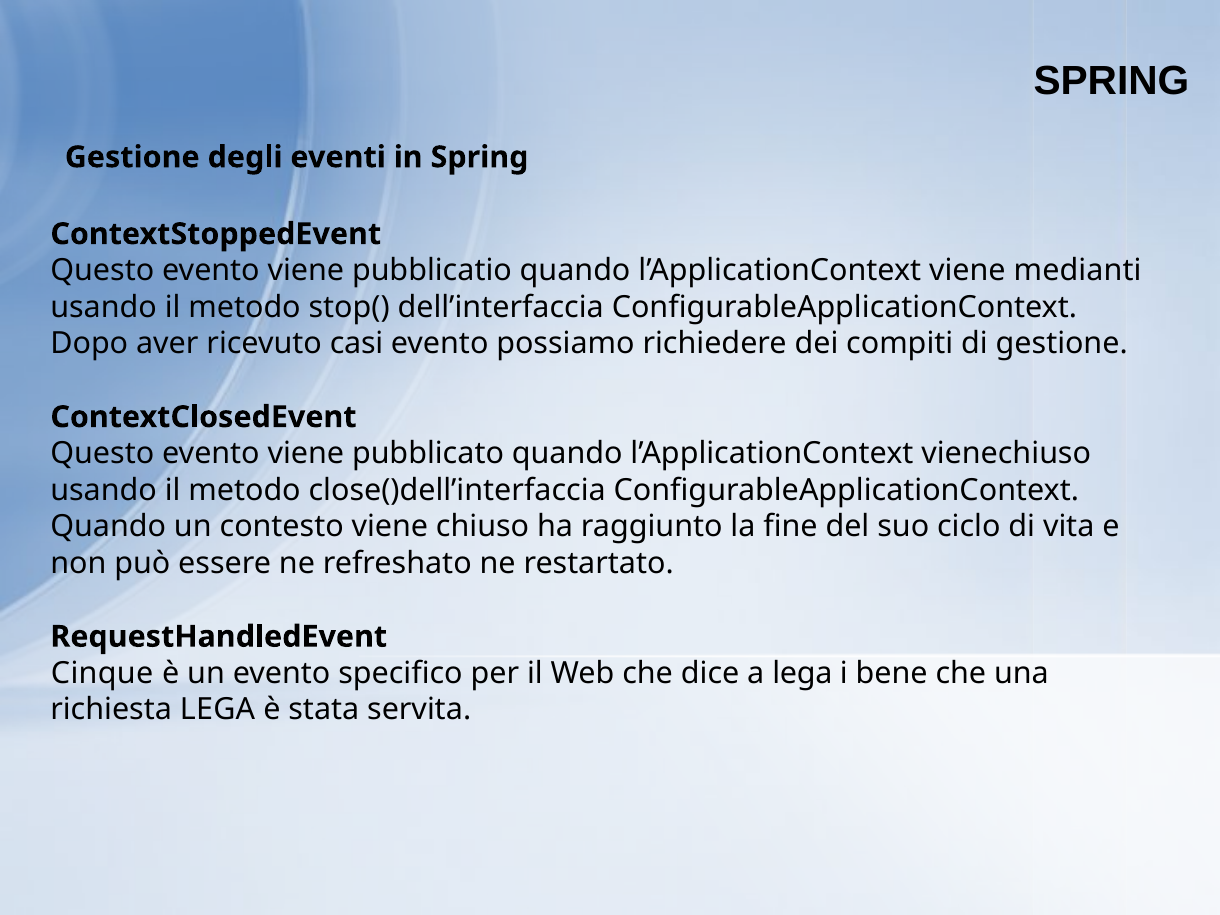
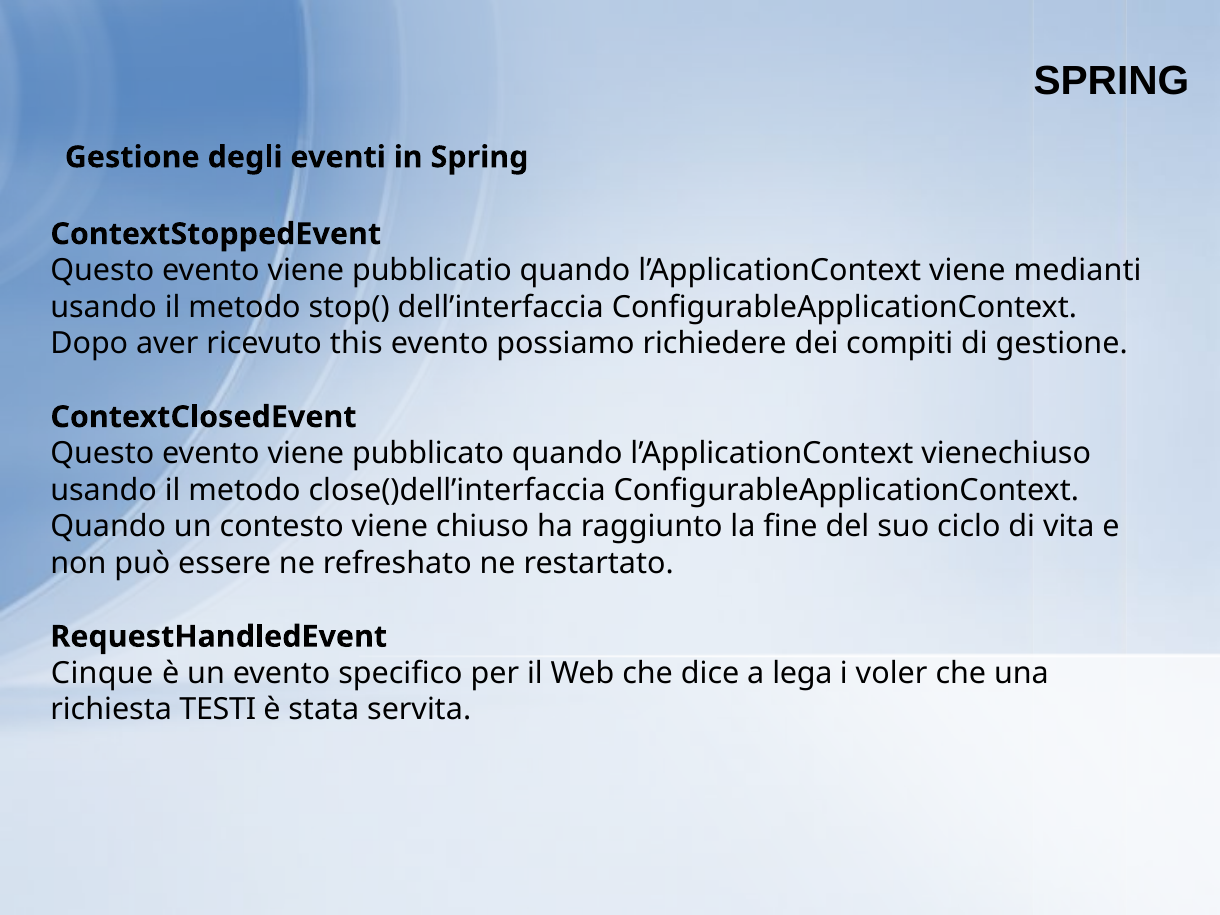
casi: casi -> this (356, 344)
bene: bene -> voler (892, 673)
richiesta LEGA: LEGA -> TESTI (218, 710)
